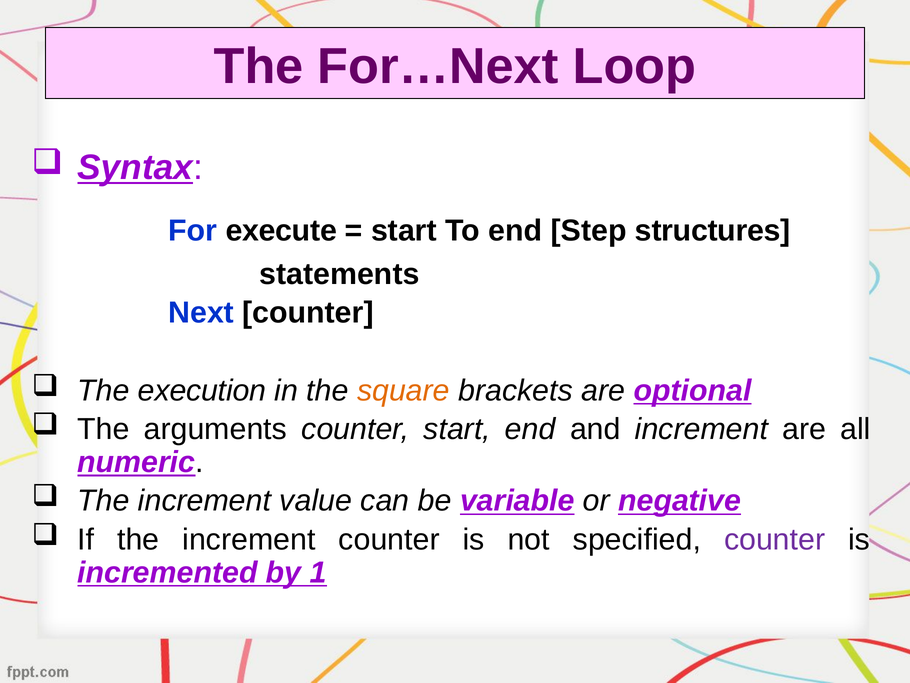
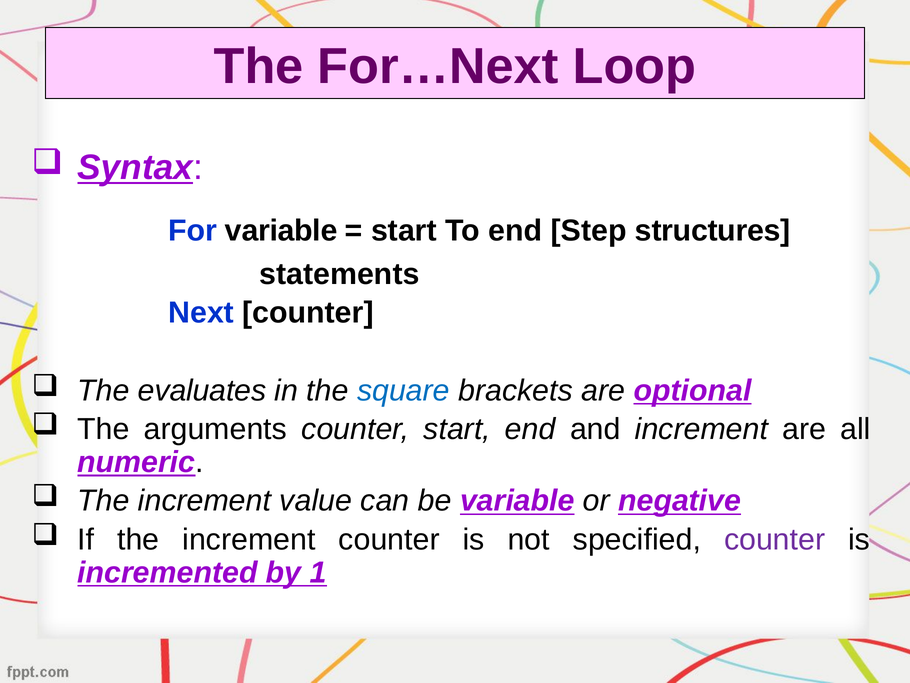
For execute: execute -> variable (281, 231)
execution: execution -> evaluates (202, 390)
square colour: orange -> blue (403, 390)
